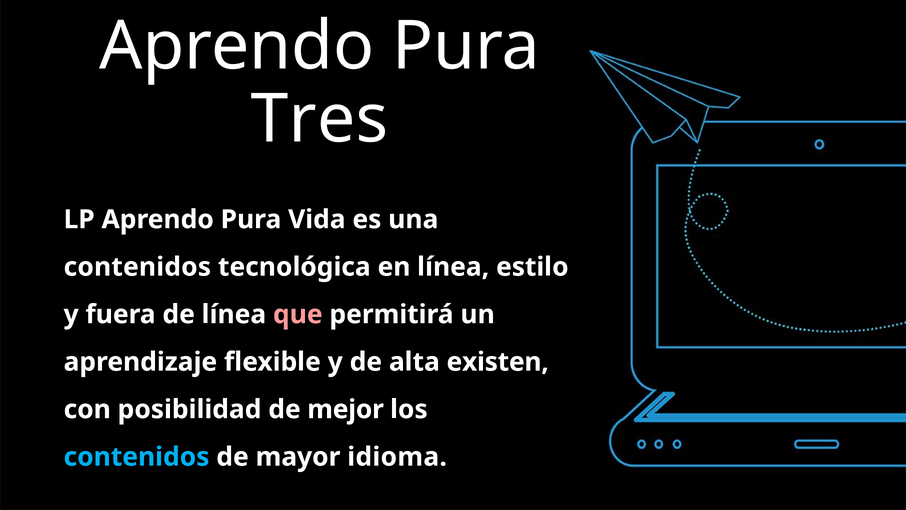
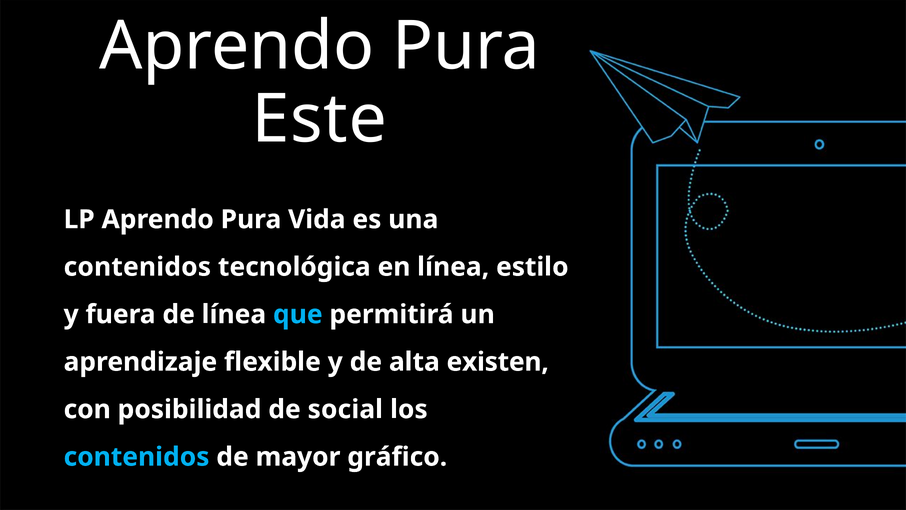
Tres: Tres -> Este (319, 119)
que colour: pink -> light blue (298, 314)
mejor: mejor -> social (345, 409)
idioma: idioma -> gráfico (397, 457)
